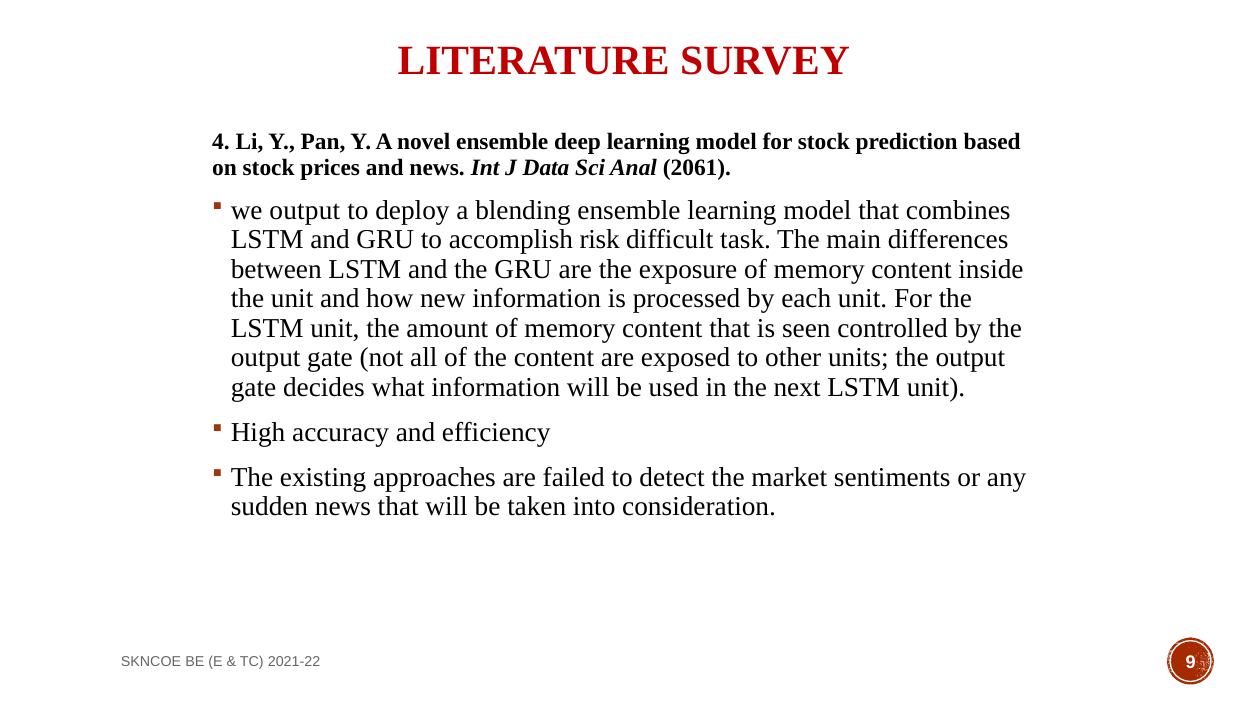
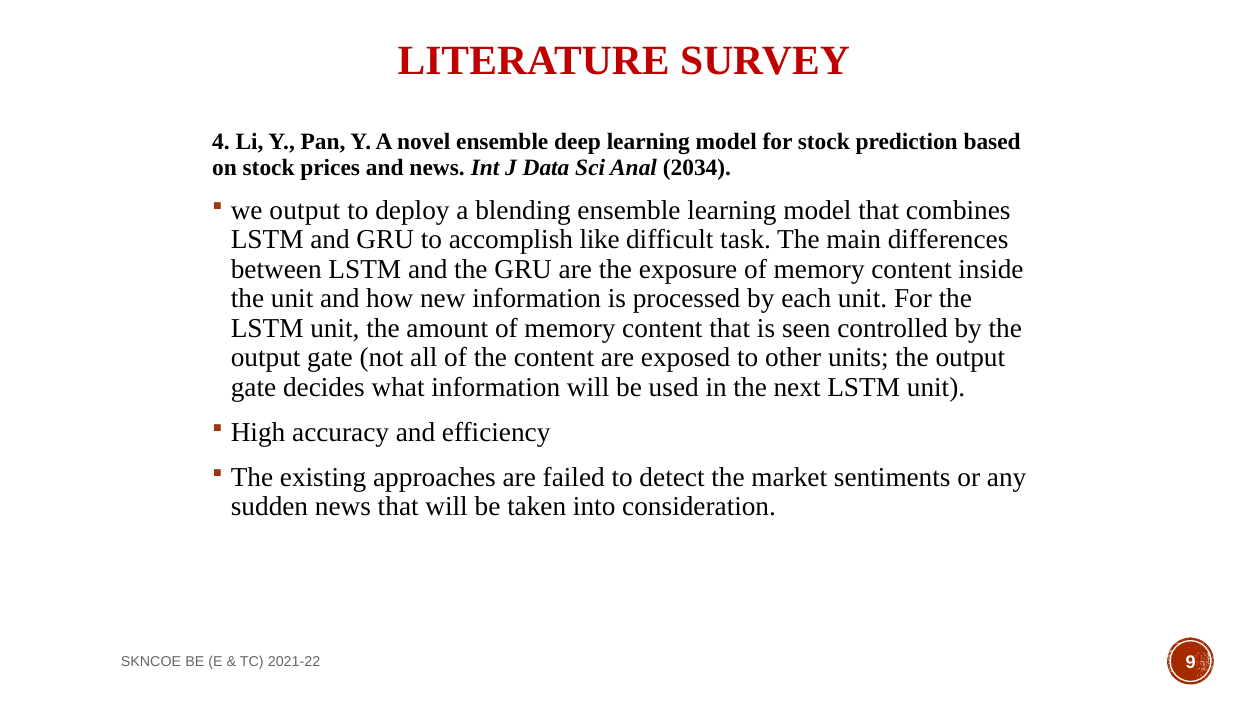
2061: 2061 -> 2034 (697, 167)
risk: risk -> like (600, 240)
